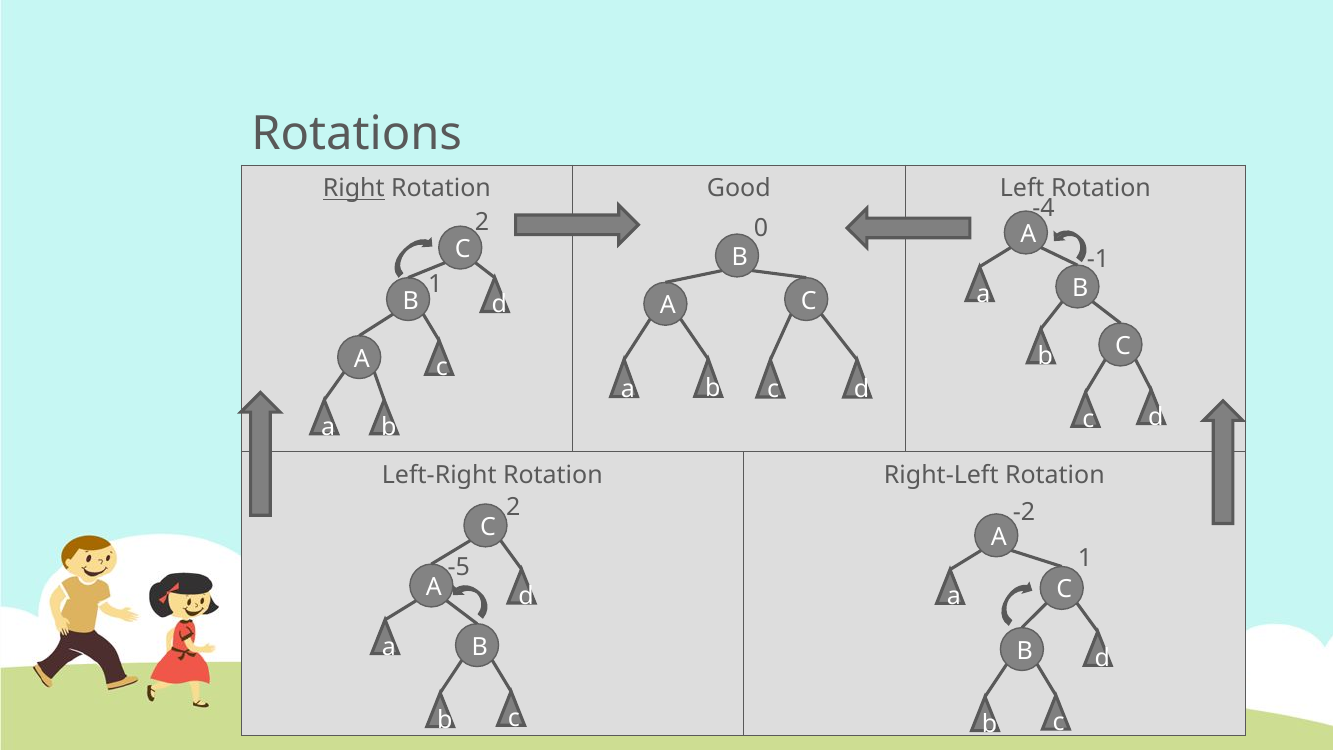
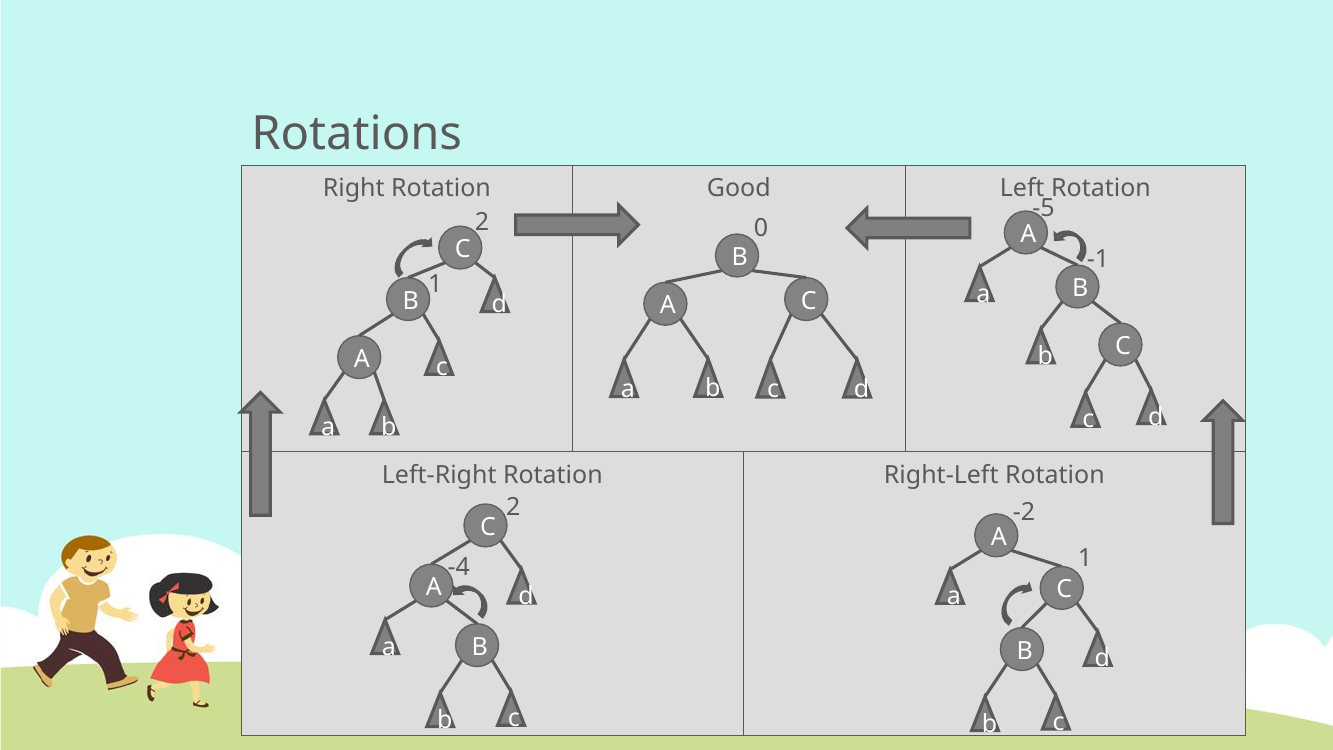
Right underline: present -> none (354, 188)
-4: -4 -> -5 (1044, 208)
-5: -5 -> -4 (459, 567)
